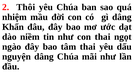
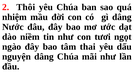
Khẩn: Khẩn -> Nước (13, 27)
con thai: thai -> tươi (103, 37)
